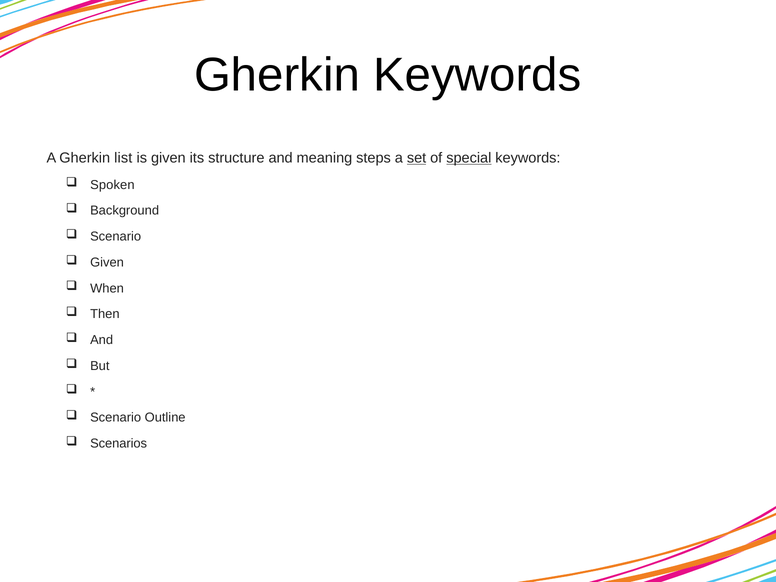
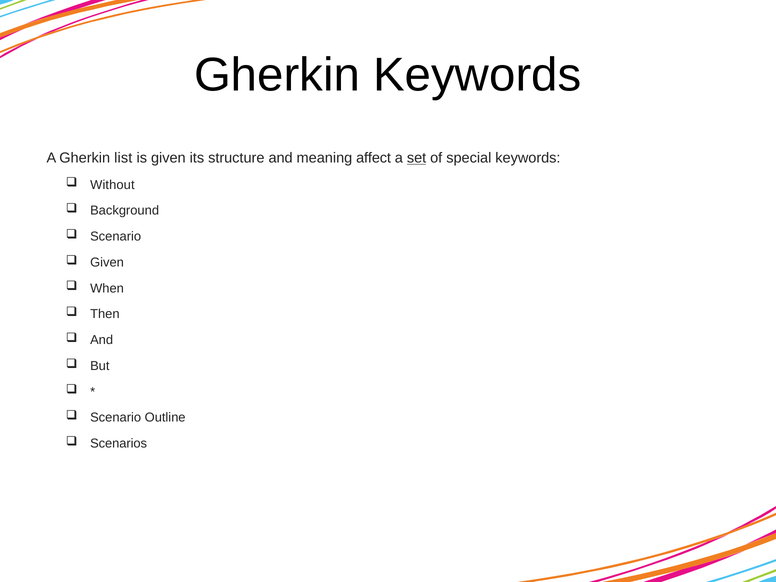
steps: steps -> affect (374, 158)
special underline: present -> none (469, 158)
Spoken: Spoken -> Without (112, 185)
